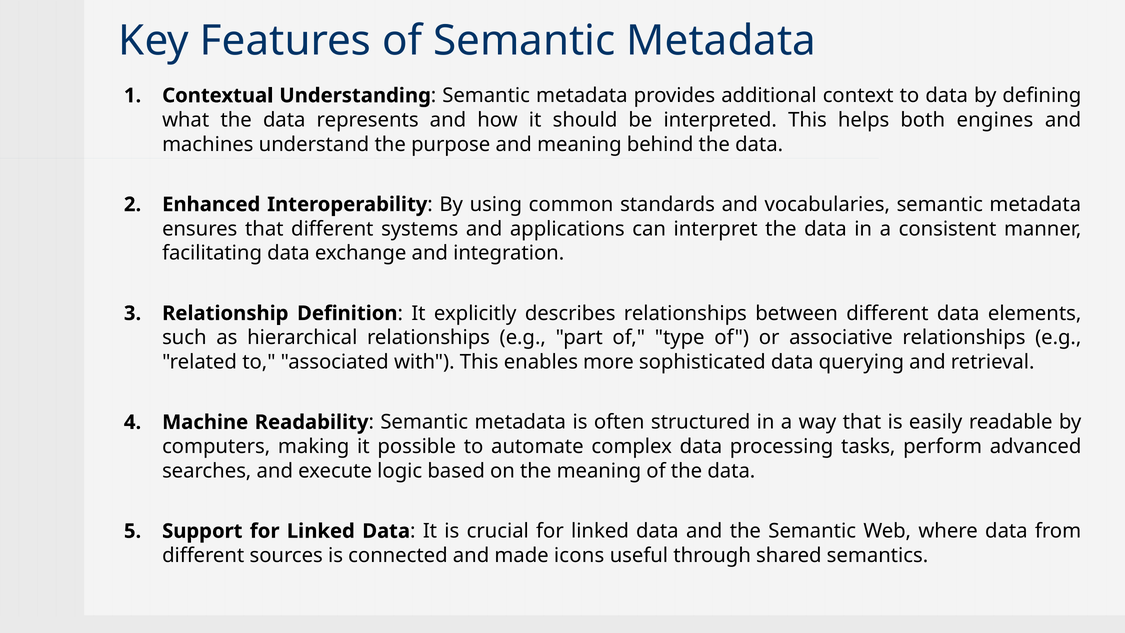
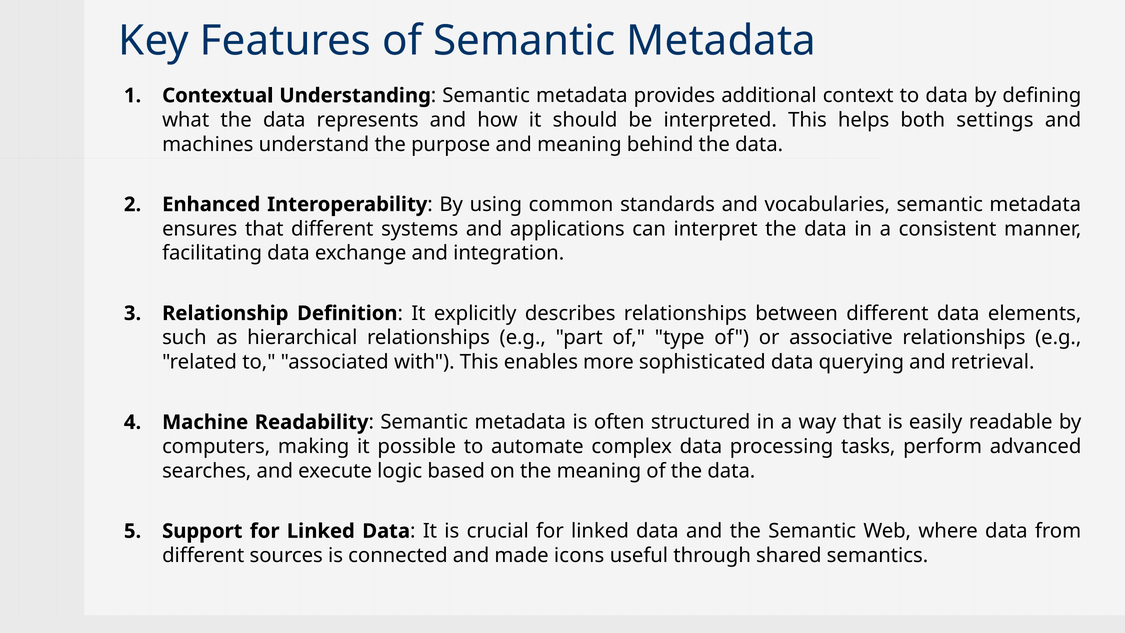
engines: engines -> settings (995, 120)
